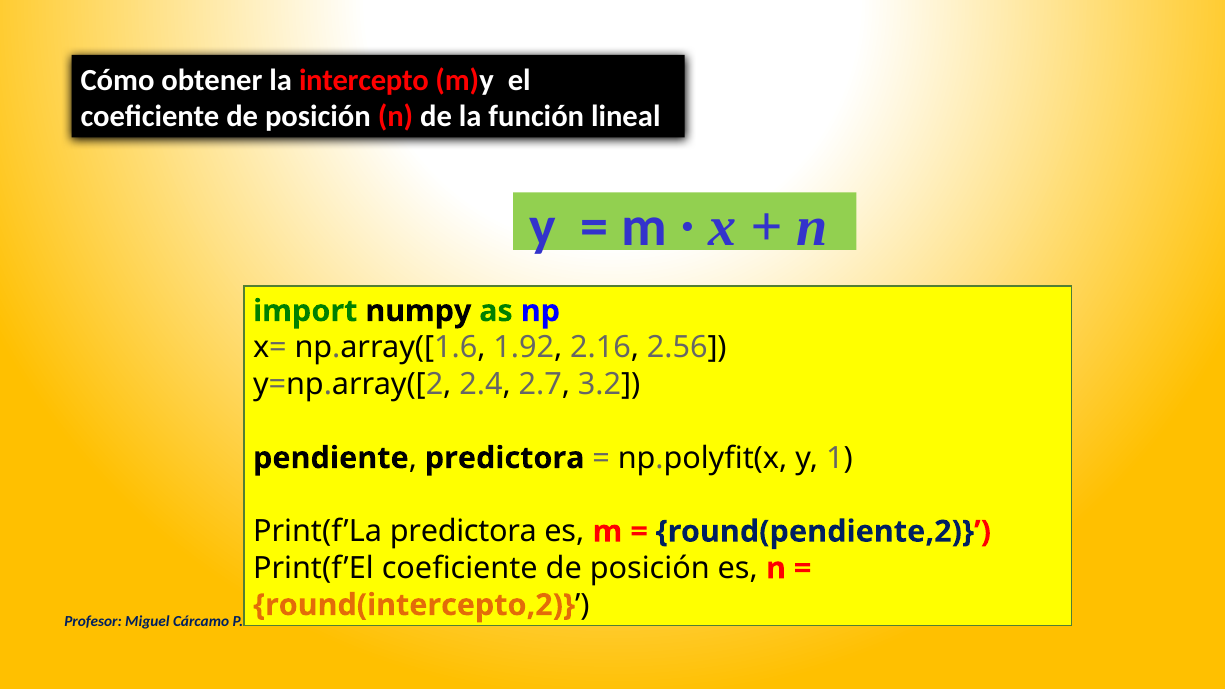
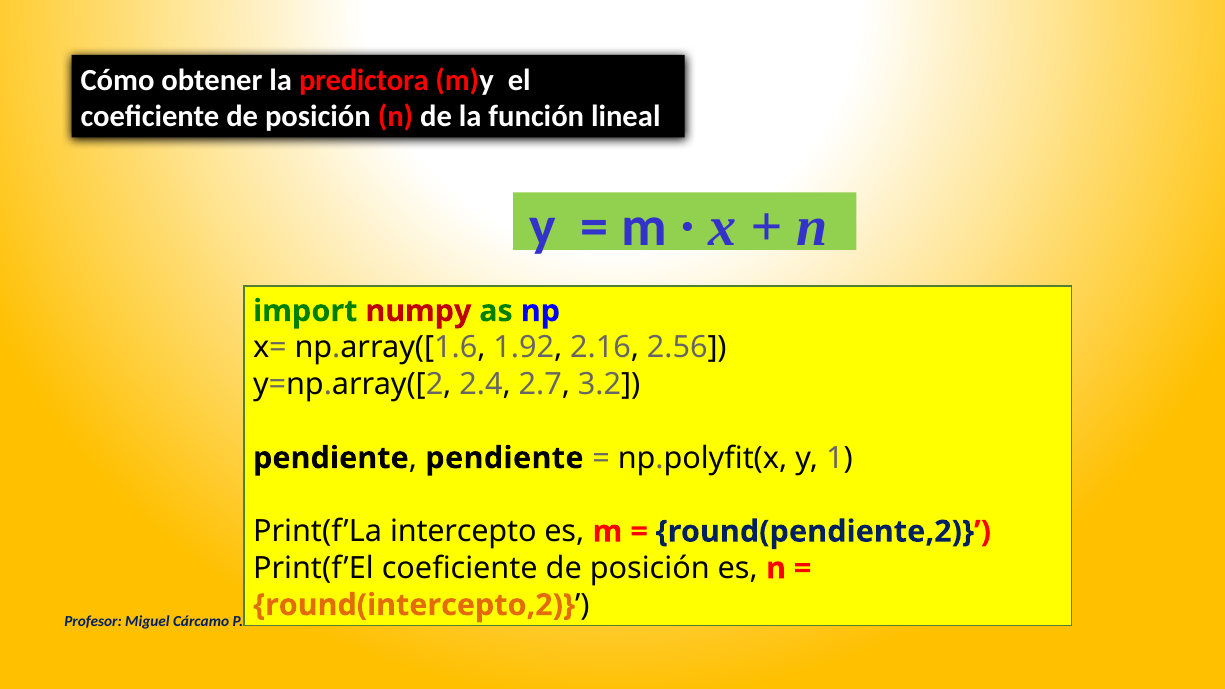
intercepto: intercepto -> predictora (364, 80)
numpy colour: black -> red (418, 311)
predictora: predictora -> pendiente (504, 458)
Print(f’La predictora: predictora -> intercepto (463, 532)
